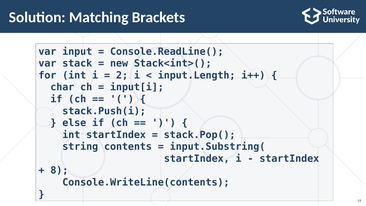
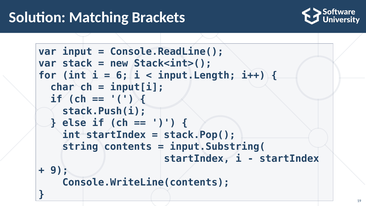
2: 2 -> 6 (122, 75)
8: 8 -> 9 (59, 170)
